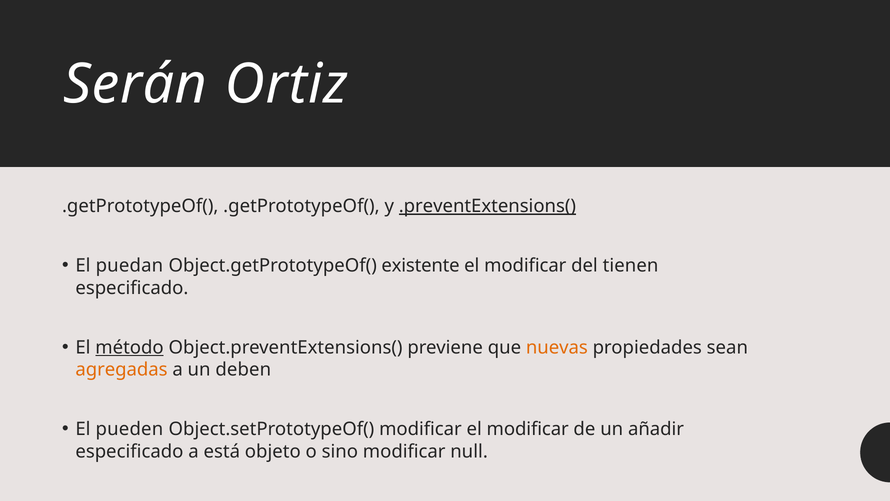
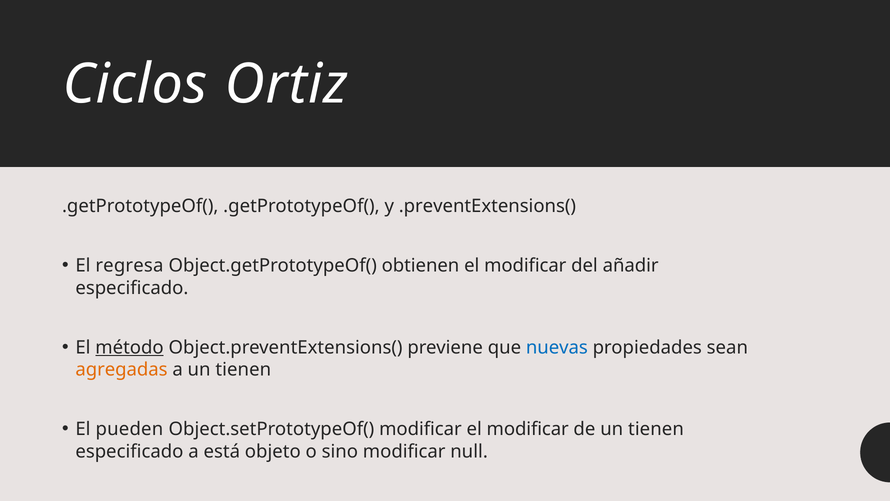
Serán: Serán -> Ciclos (135, 84)
.preventExtensions( underline: present -> none (487, 206)
puedan: puedan -> regresa (129, 266)
existente: existente -> obtienen (420, 266)
tienen: tienen -> añadir (631, 266)
nuevas colour: orange -> blue (557, 347)
a un deben: deben -> tienen (243, 370)
de un añadir: añadir -> tienen (656, 429)
